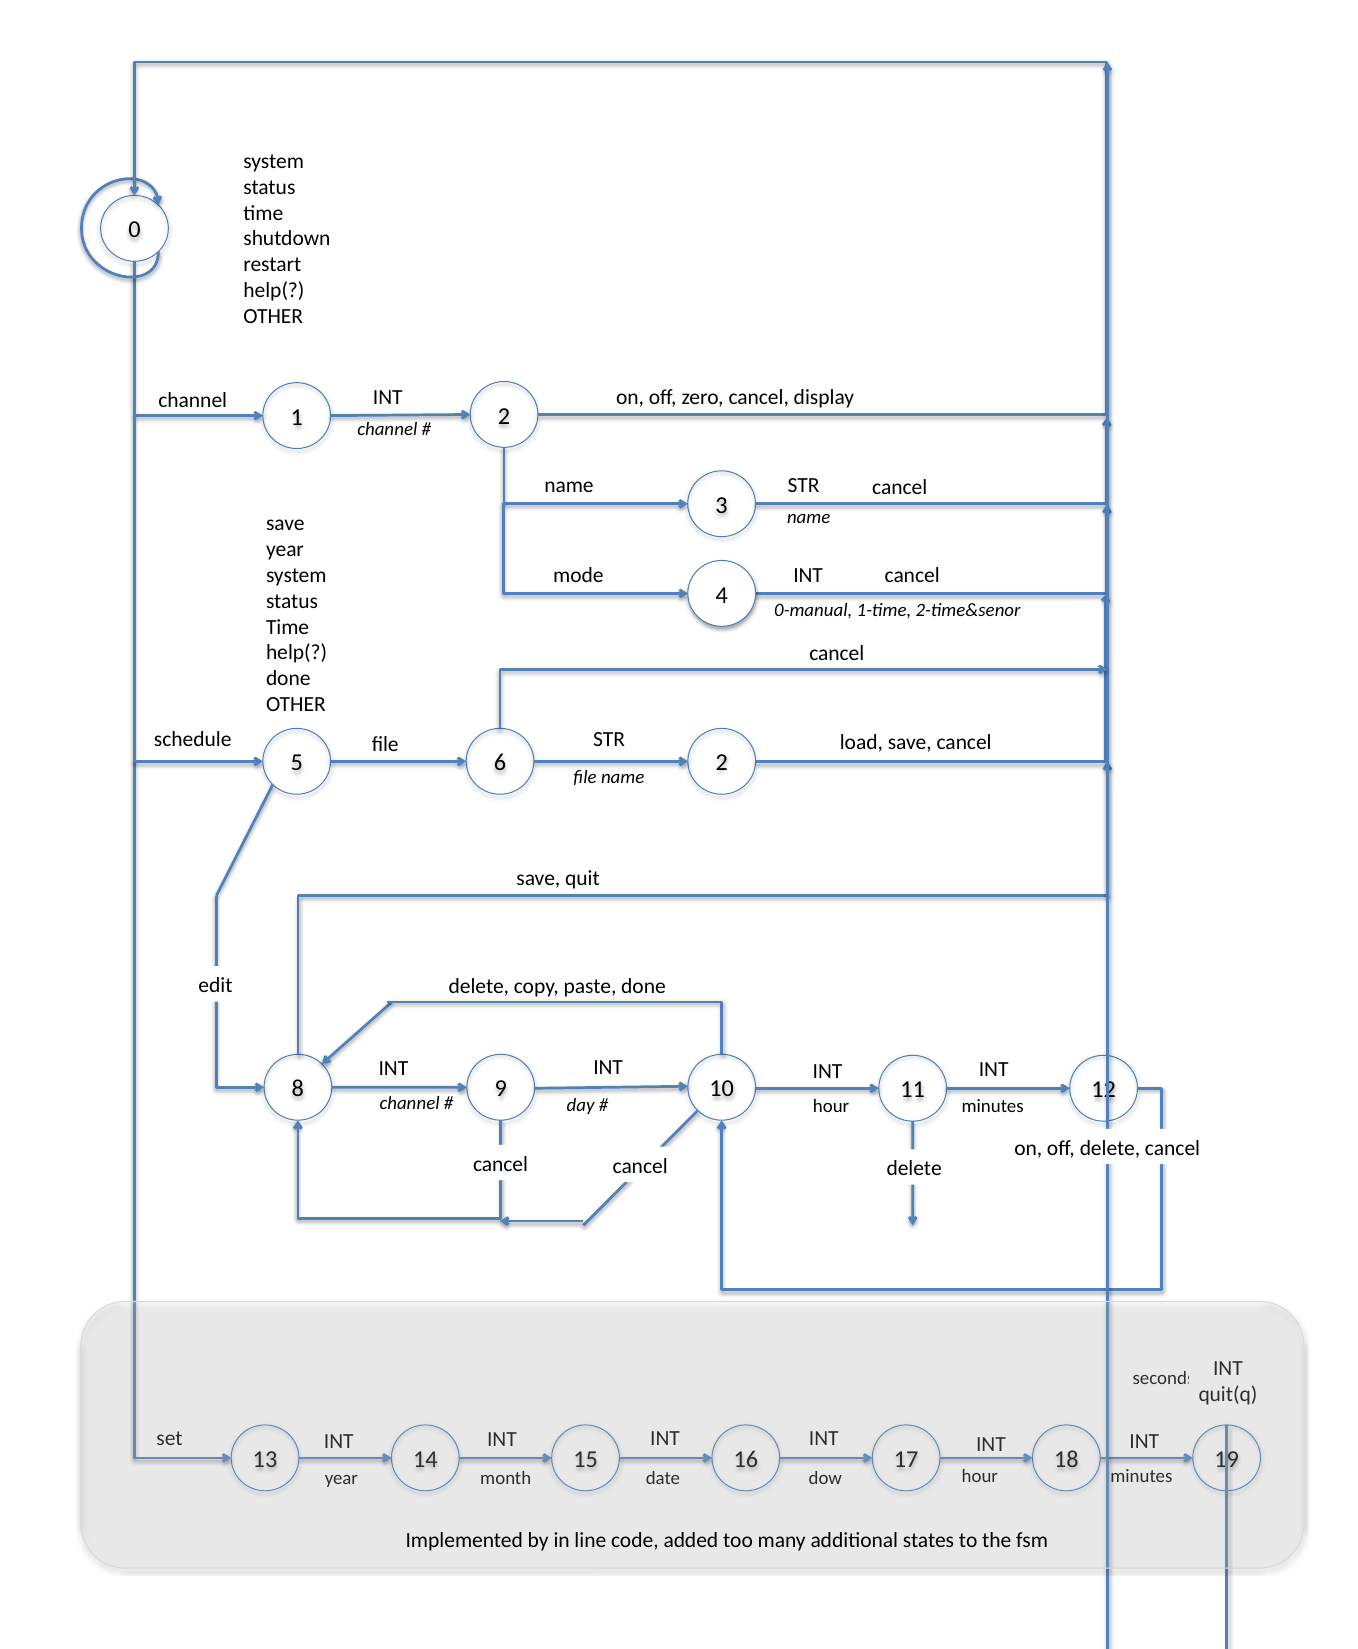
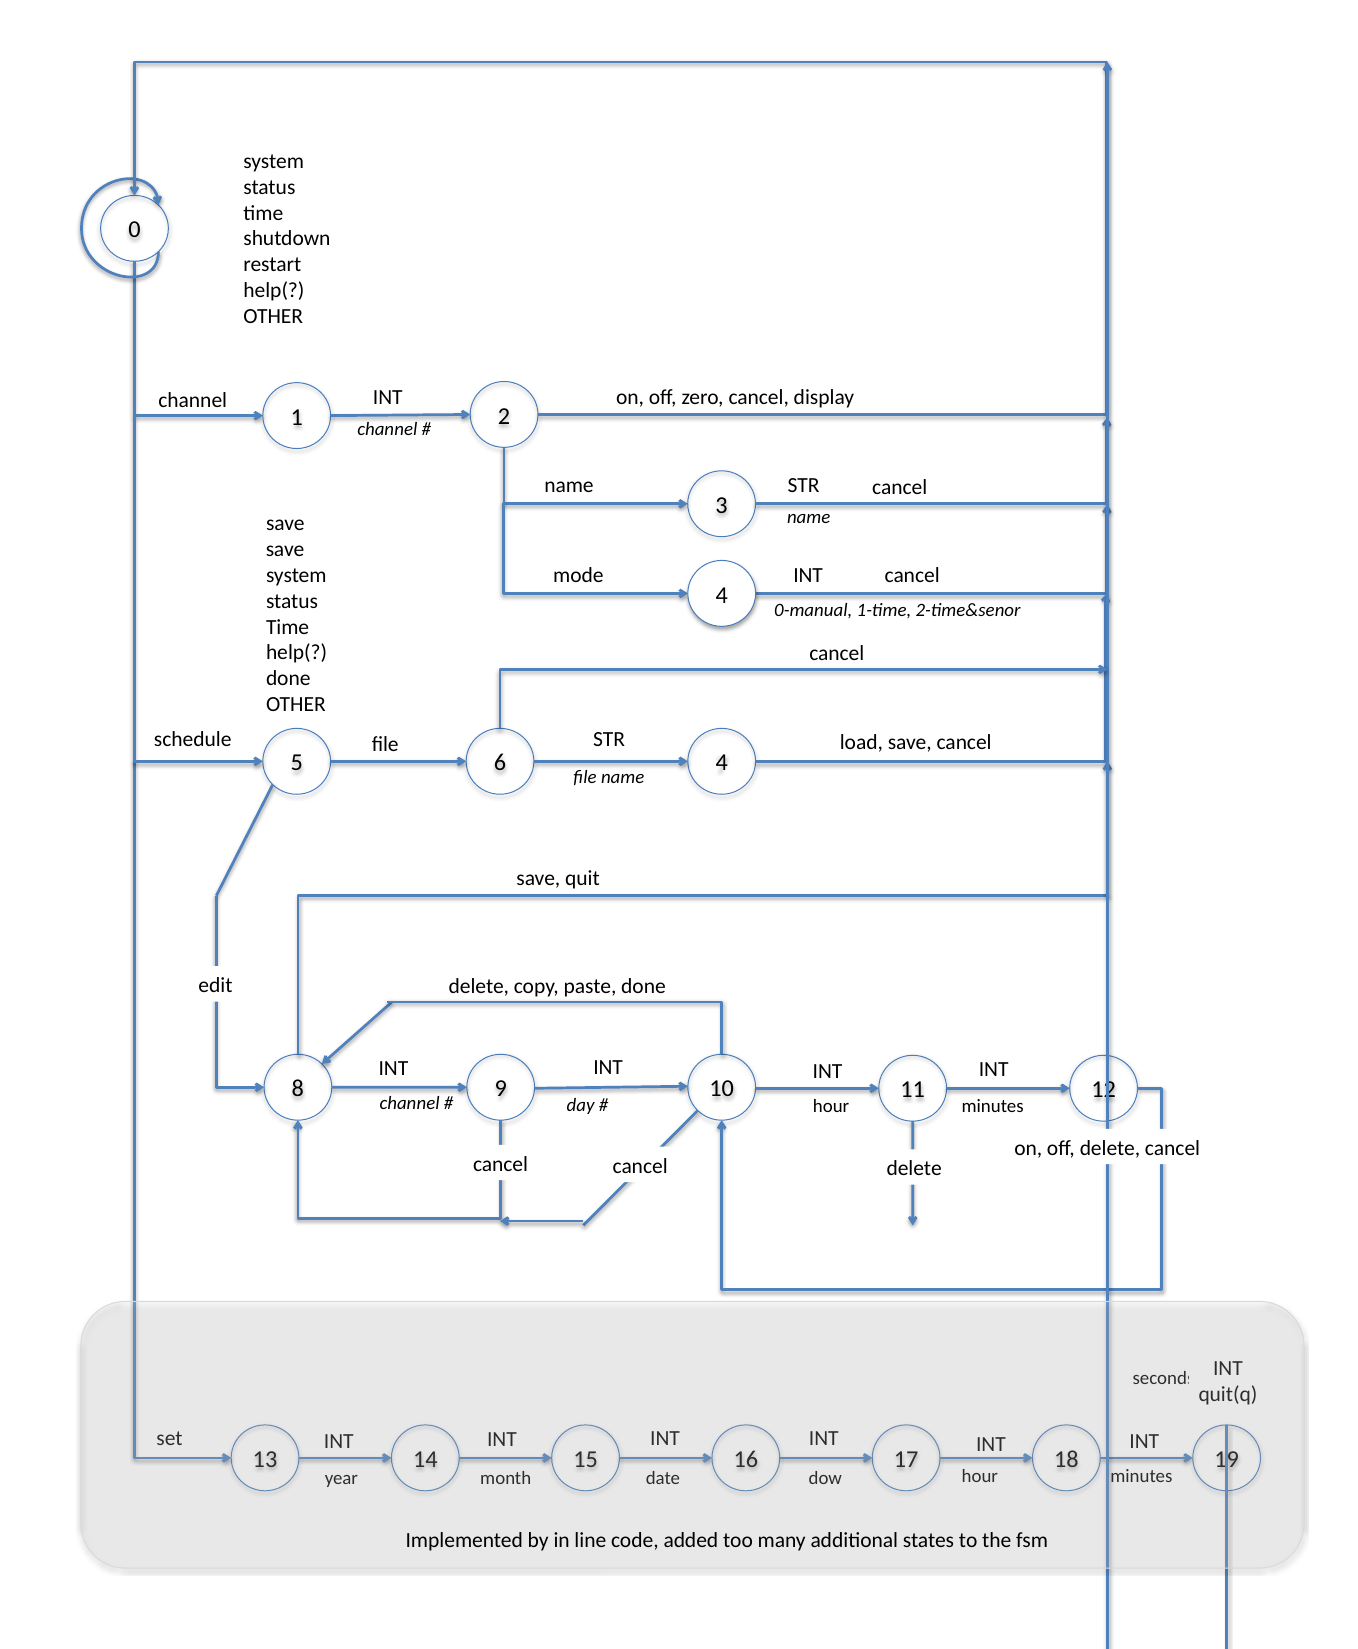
year: year -> save (285, 549)
6 2: 2 -> 4 (722, 763)
